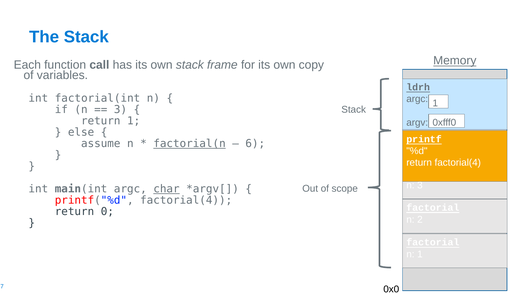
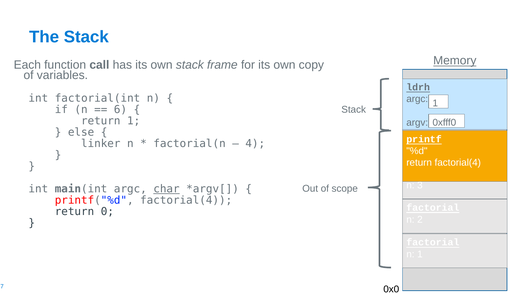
3: 3 -> 6 (120, 110)
assume: assume -> linker (101, 144)
factorial(n underline: present -> none (190, 144)
6: 6 -> 4 (255, 144)
